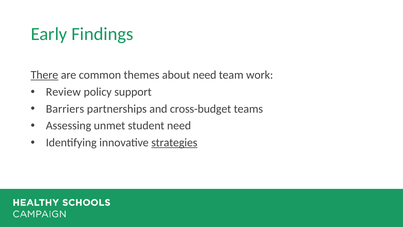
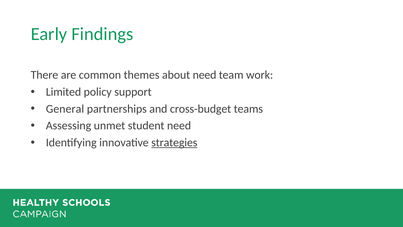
There underline: present -> none (44, 75)
Review: Review -> Limited (63, 92)
Barriers: Barriers -> General (65, 109)
